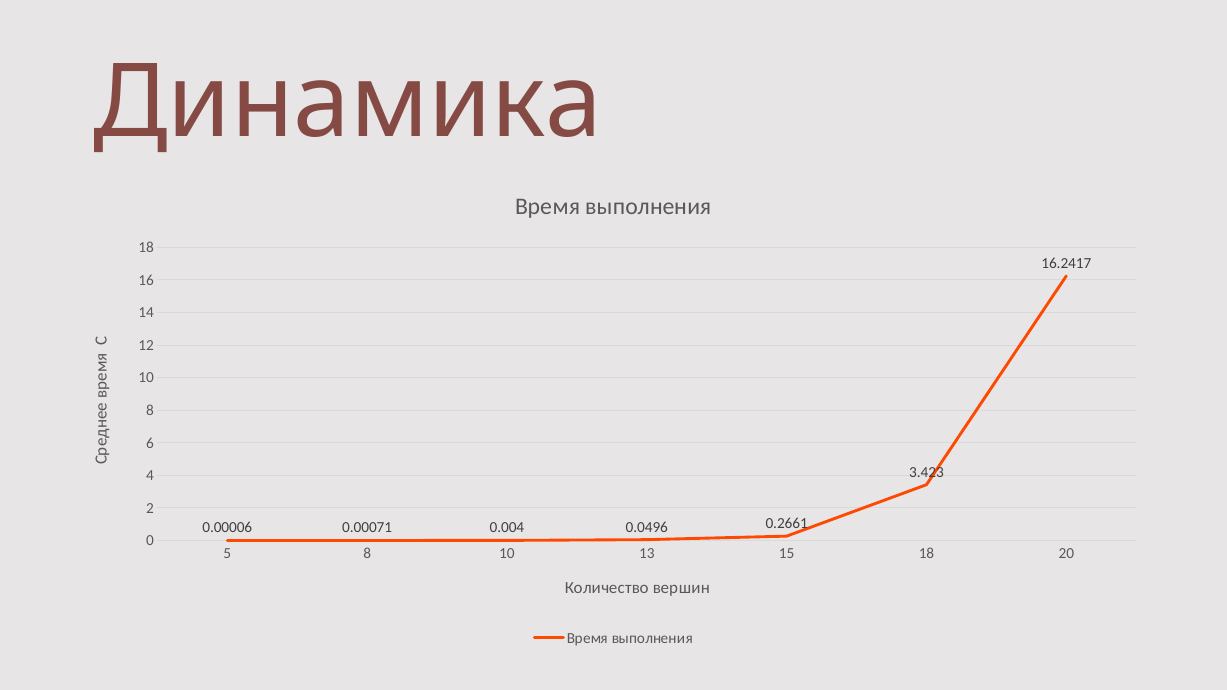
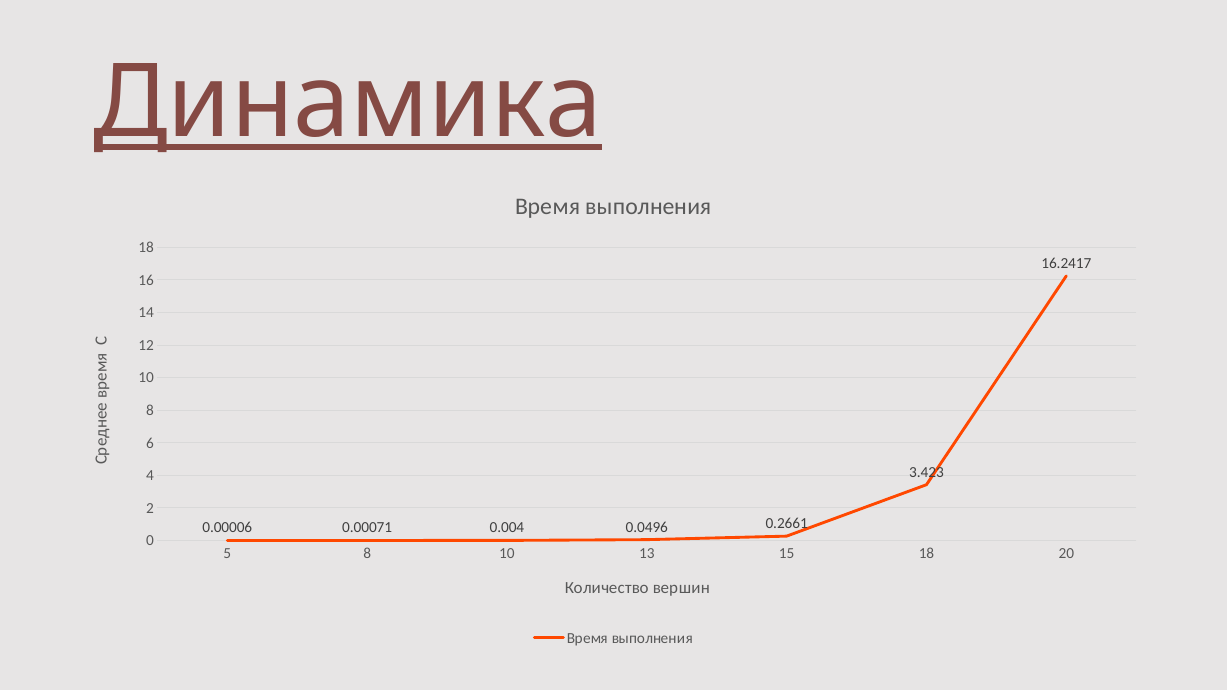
Динамика underline: none -> present (348, 103)
